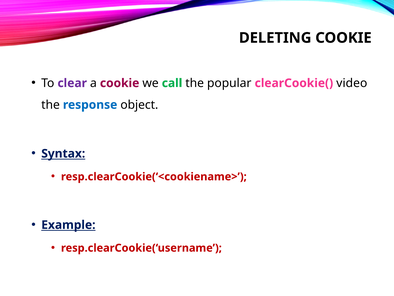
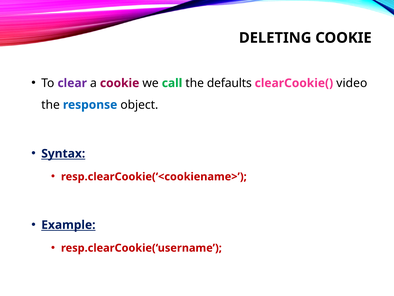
popular: popular -> defaults (229, 83)
